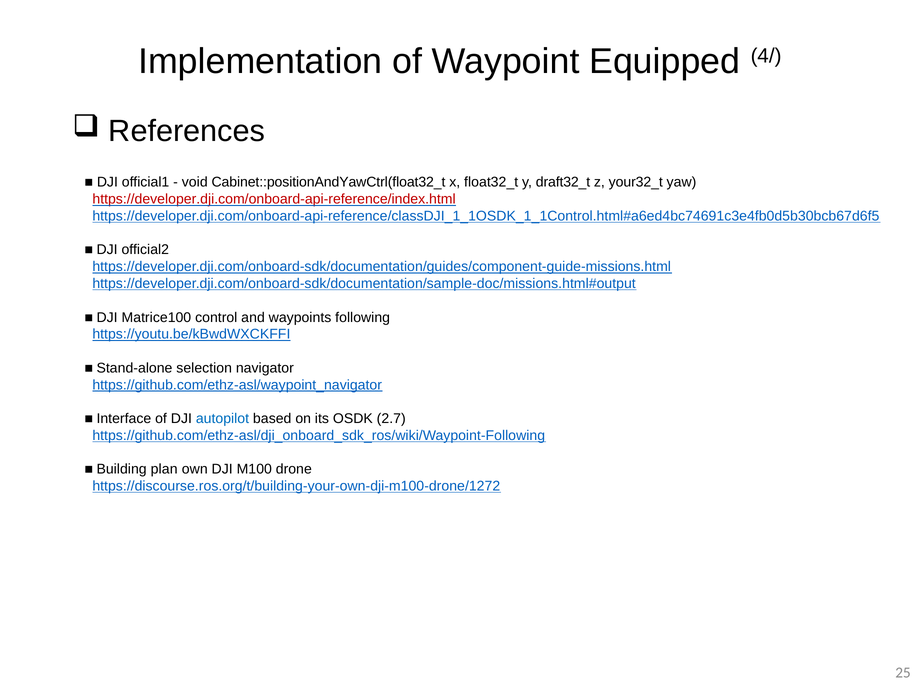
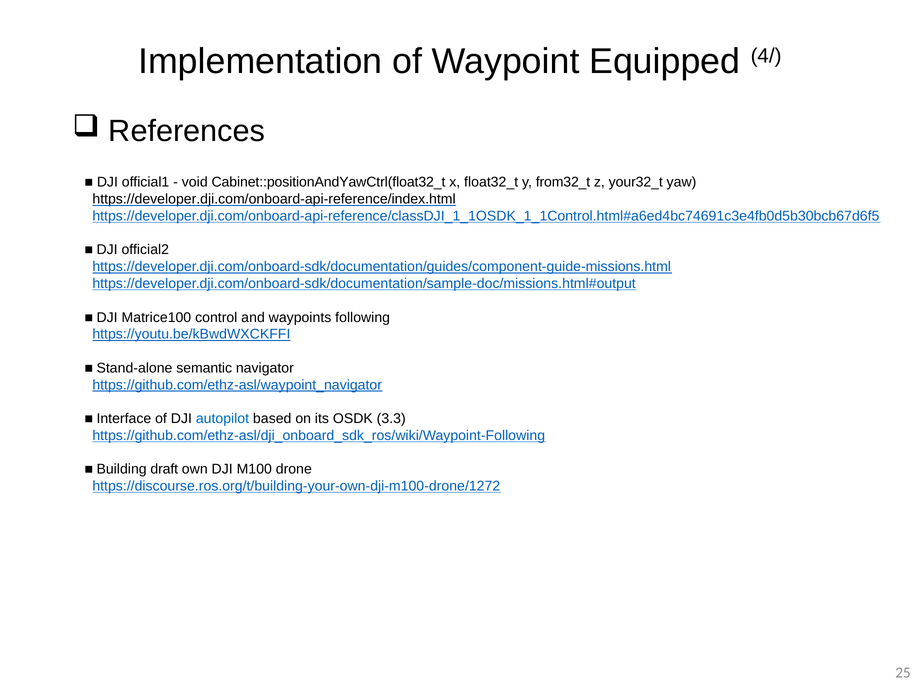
draft32_t: draft32_t -> from32_t (563, 182)
https://developer.dji.com/onboard-api-reference/index.html colour: red -> black (274, 199)
selection: selection -> semantic (204, 368)
2.7: 2.7 -> 3.3 (391, 419)
plan: plan -> draft (164, 469)
